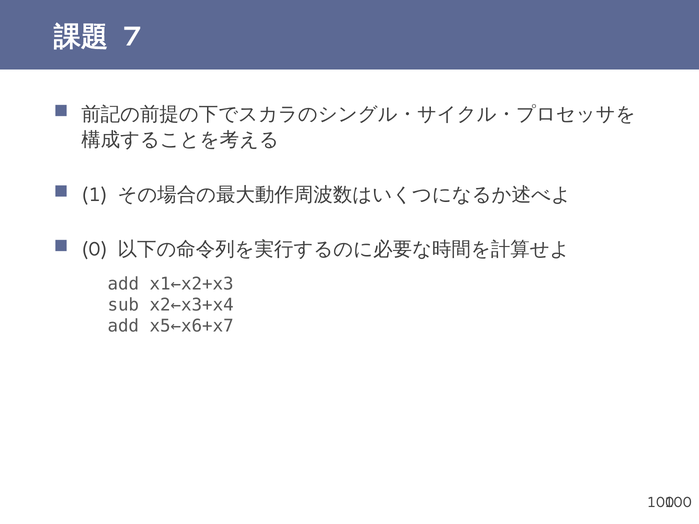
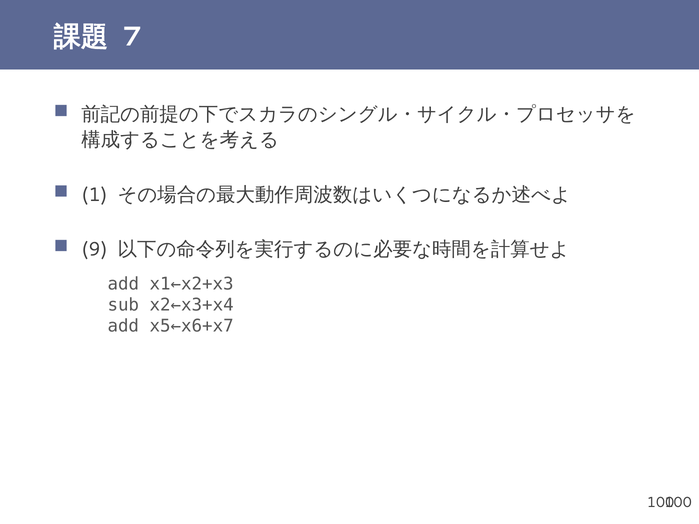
0: 0 -> 9 (94, 250)
